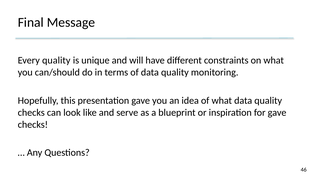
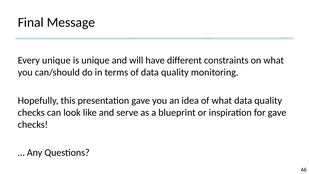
Every quality: quality -> unique (56, 60)
